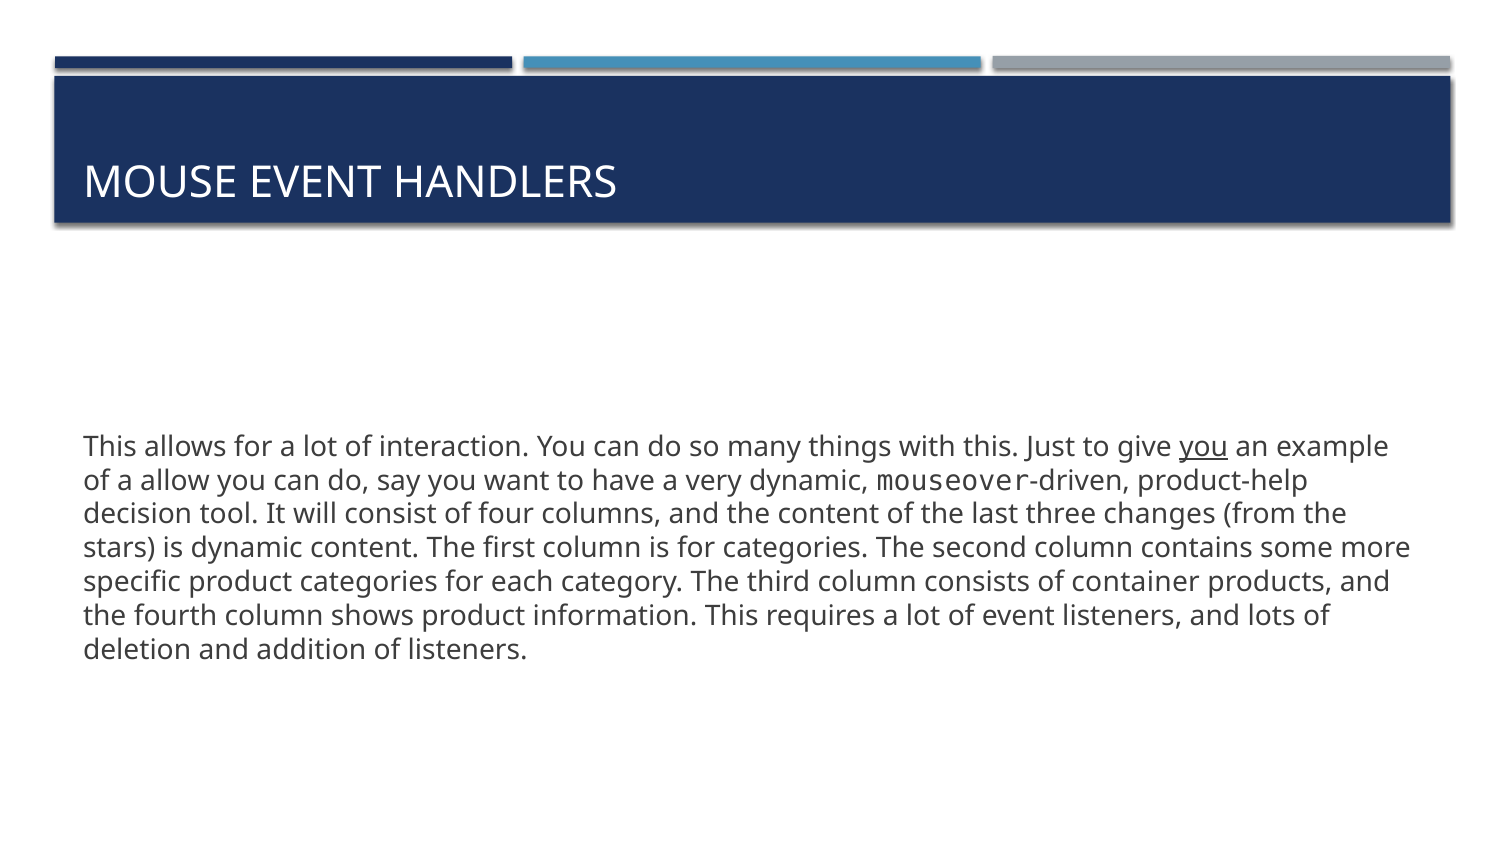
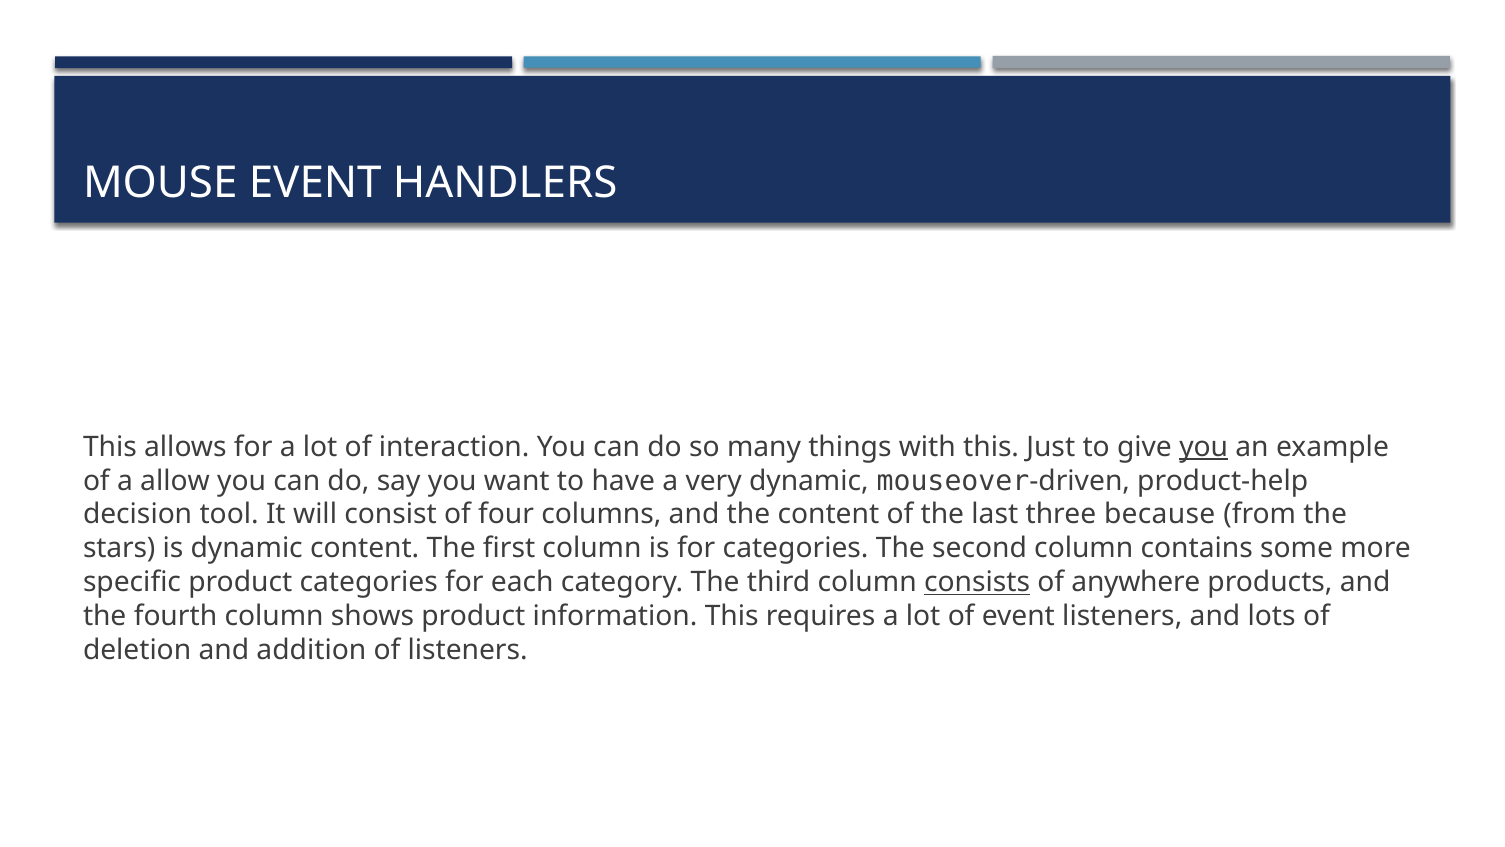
changes: changes -> because (1160, 514)
consists underline: none -> present (977, 582)
container: container -> anywhere (1136, 582)
